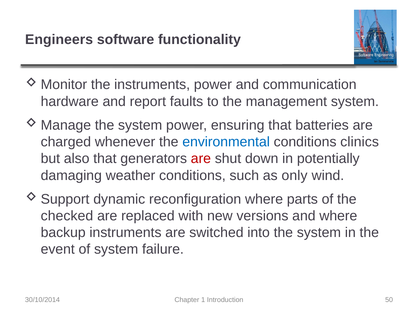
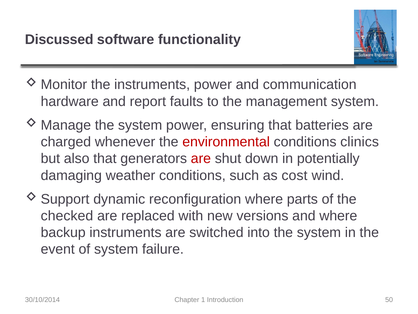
Engineers: Engineers -> Discussed (59, 40)
environmental colour: blue -> red (226, 142)
only: only -> cost (295, 175)
